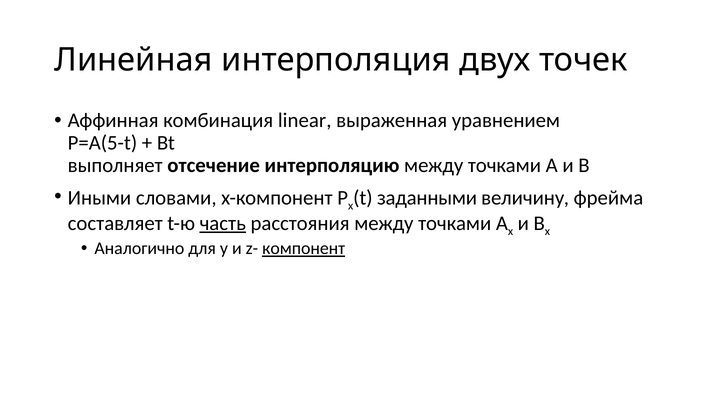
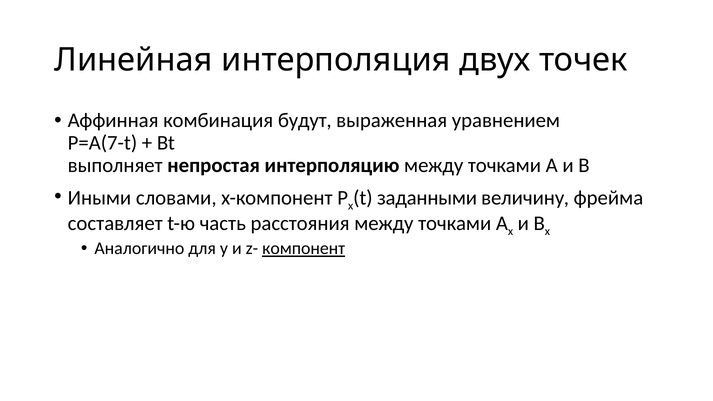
linear: linear -> будут (305, 121)
P=A(5-t: P=A(5-t -> P=A(7-t (102, 143)
отсечение: отсечение -> непростая (214, 165)
часть underline: present -> none (223, 223)
